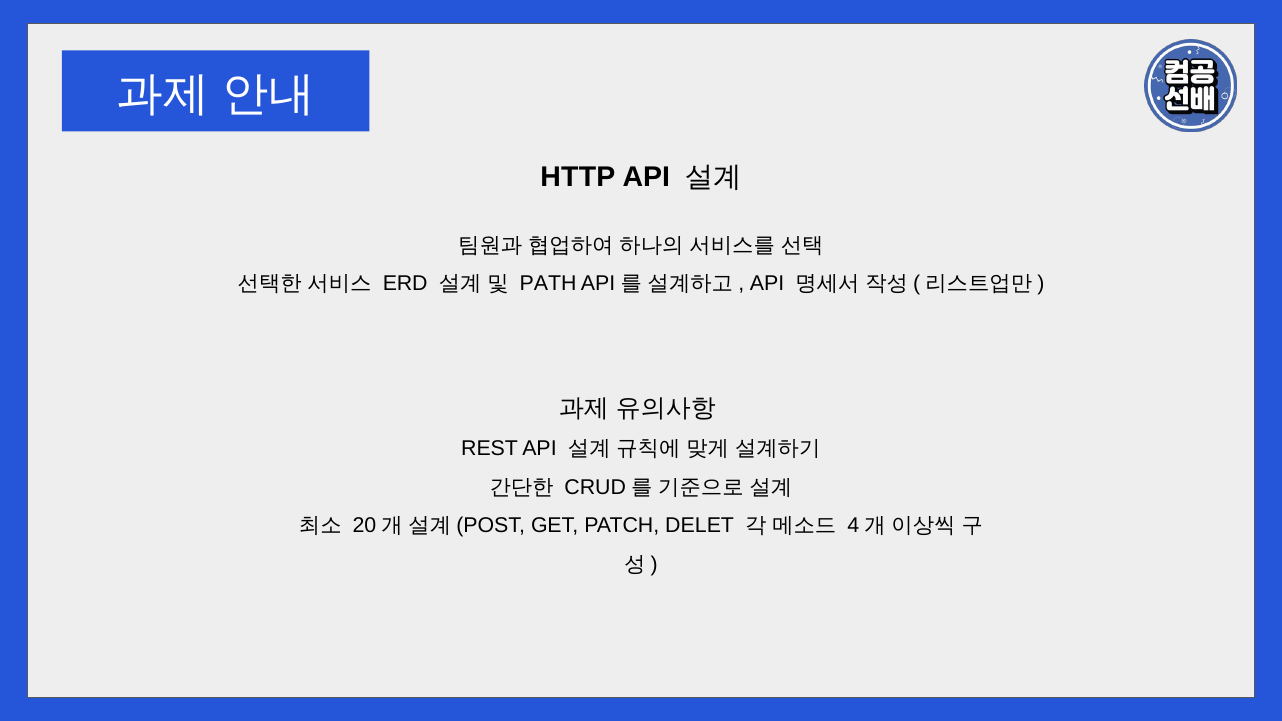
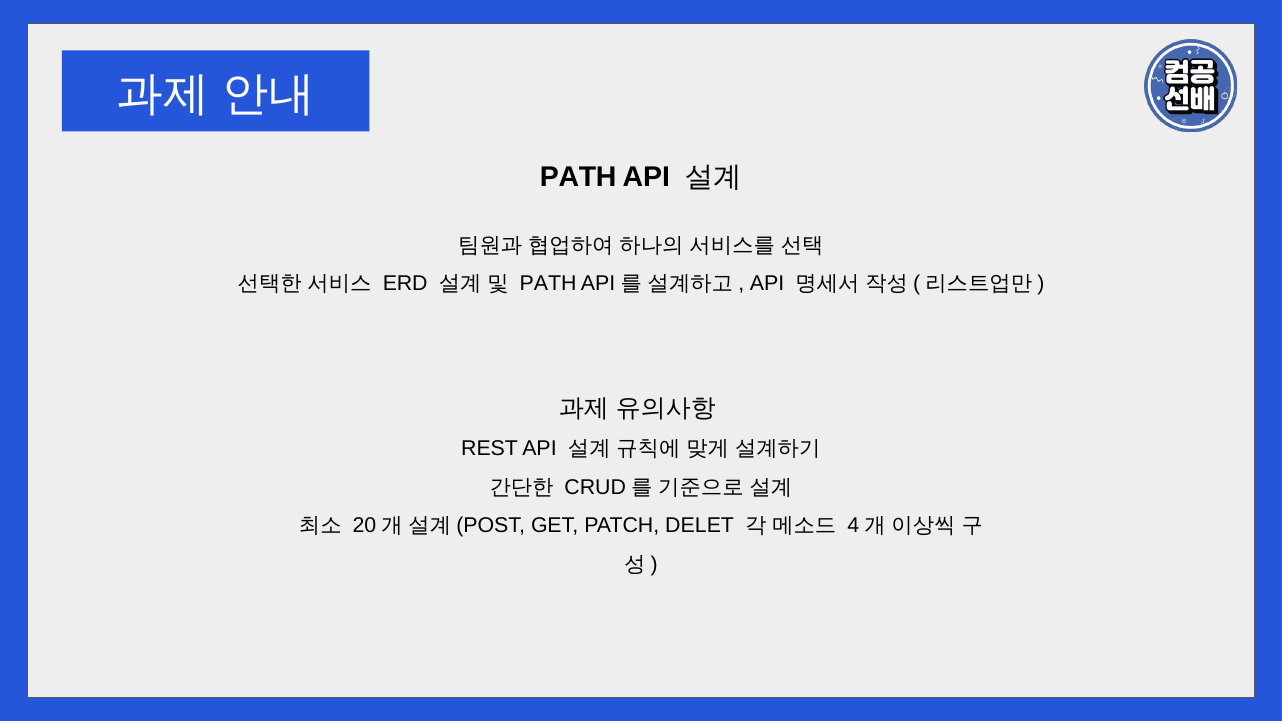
HTTP: HTTP -> PATH (578, 177)
